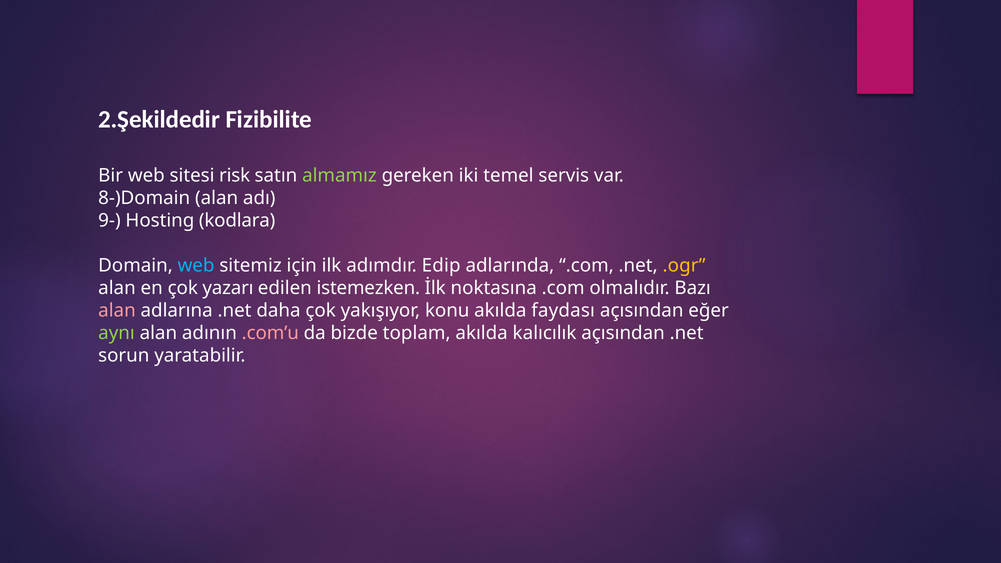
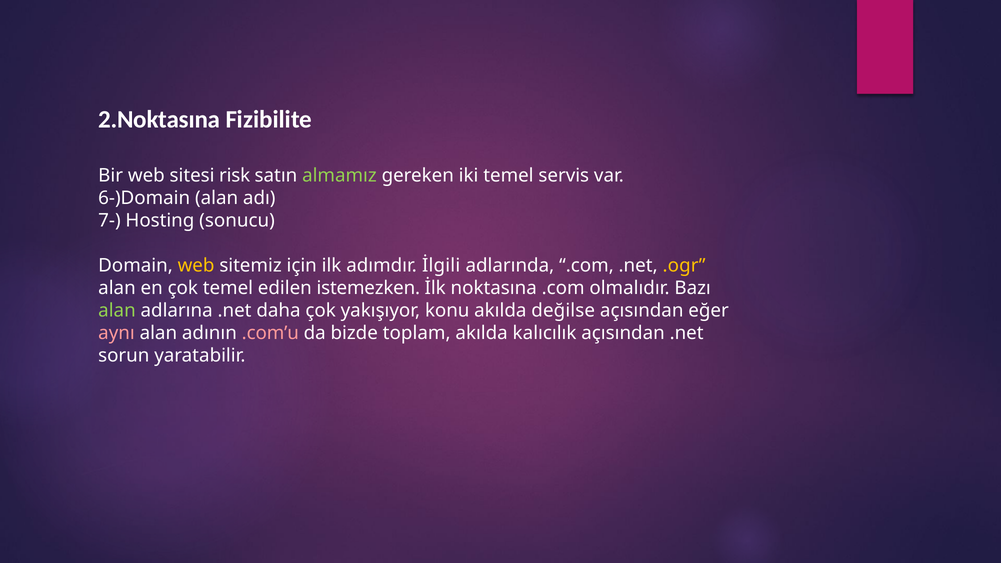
2.Şekildedir: 2.Şekildedir -> 2.Noktasına (159, 120)
8-)Domain: 8-)Domain -> 6-)Domain (144, 198)
9-: 9- -> 7- (109, 221)
kodlara: kodlara -> sonucu (237, 221)
web colour: light blue -> yellow (196, 266)
Edip: Edip -> İlgili (441, 266)
çok yazarı: yazarı -> temel (228, 288)
alan colour: pink -> light green (117, 311)
faydası: faydası -> değilse (563, 311)
aynı colour: light green -> pink (116, 333)
